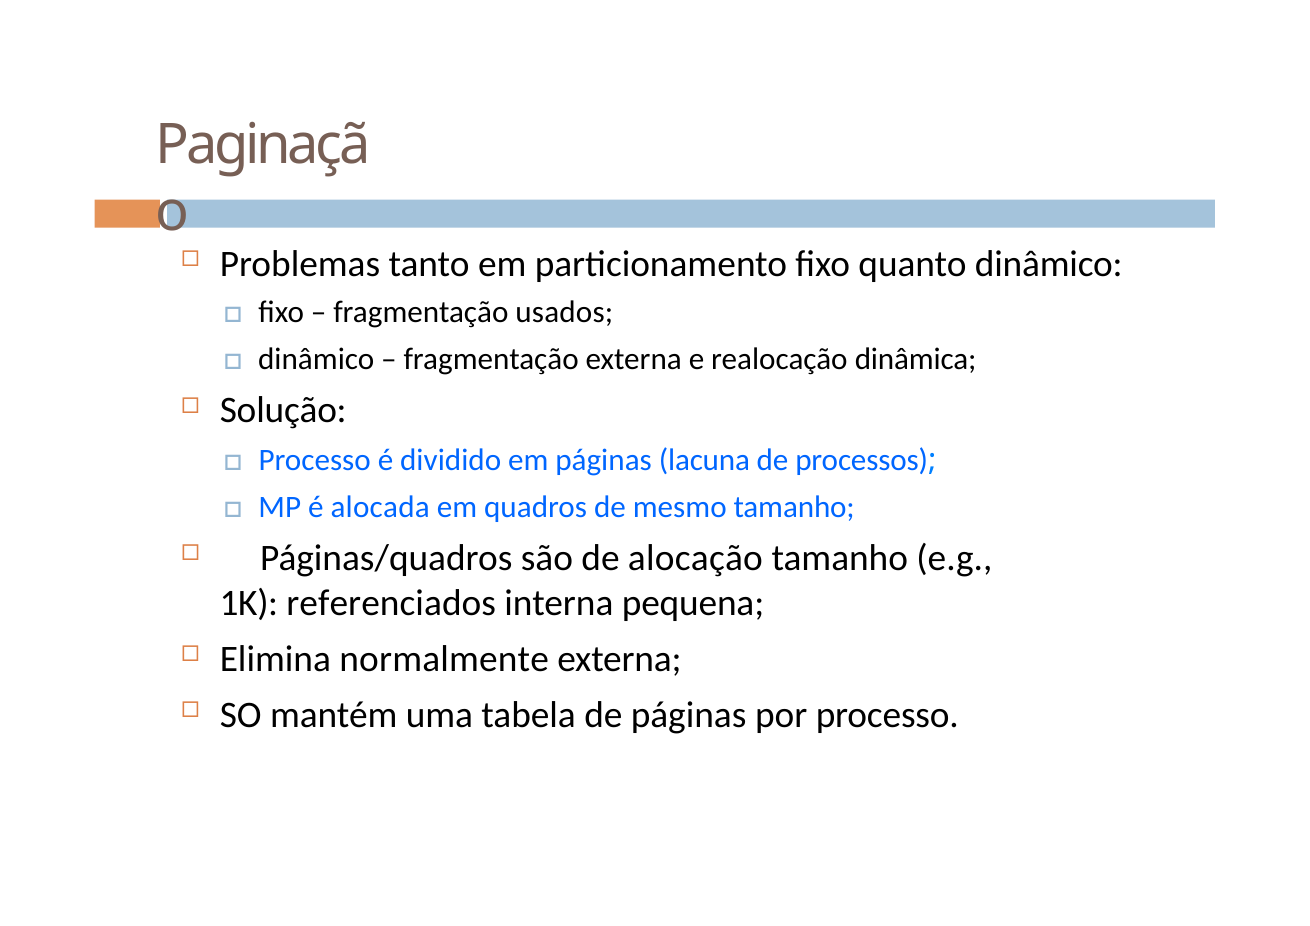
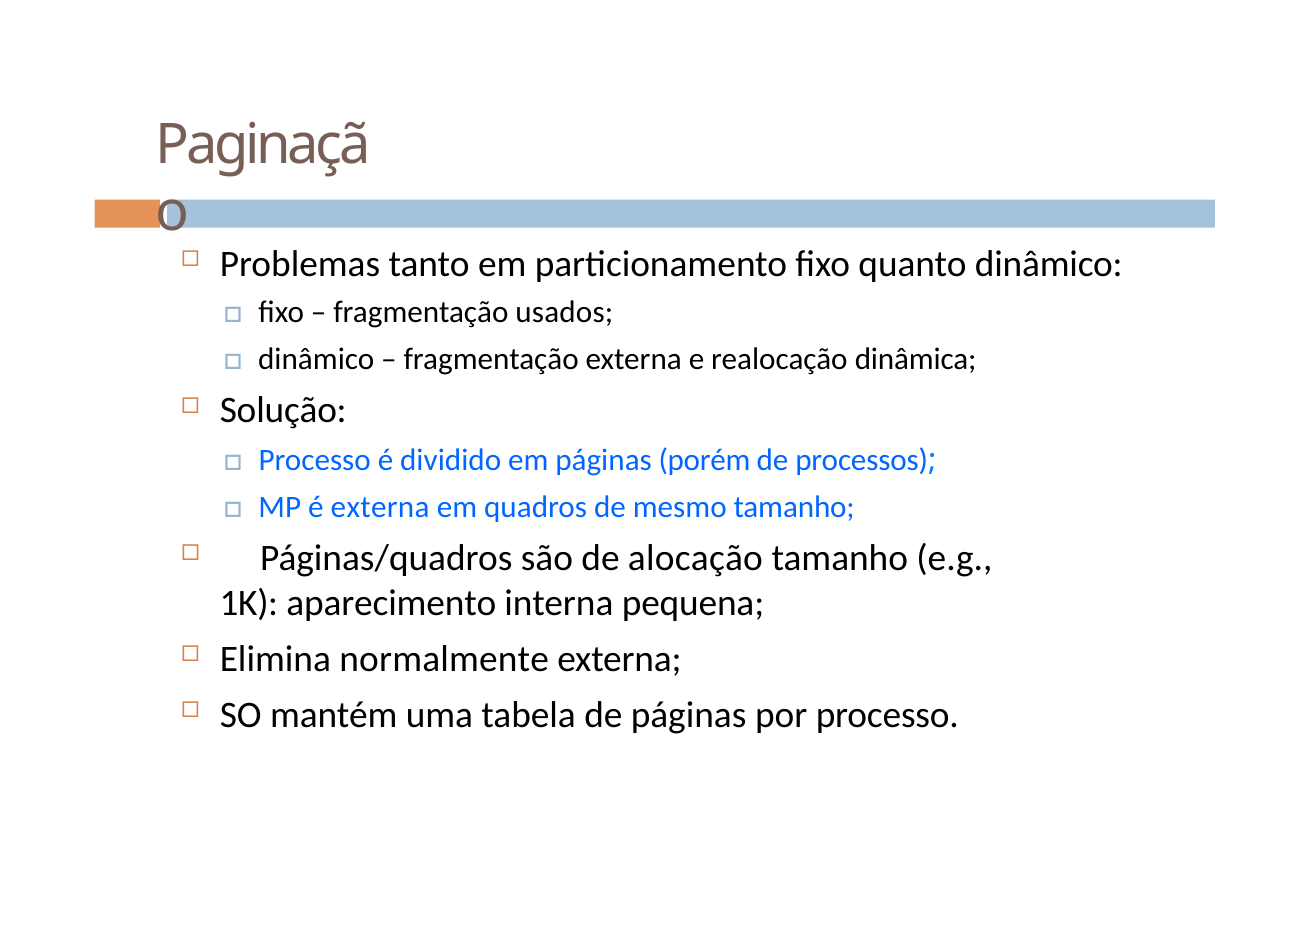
lacuna: lacuna -> porém (704, 460)
é alocada: alocada -> externa (380, 507)
referenciados: referenciados -> aparecimento (391, 603)
